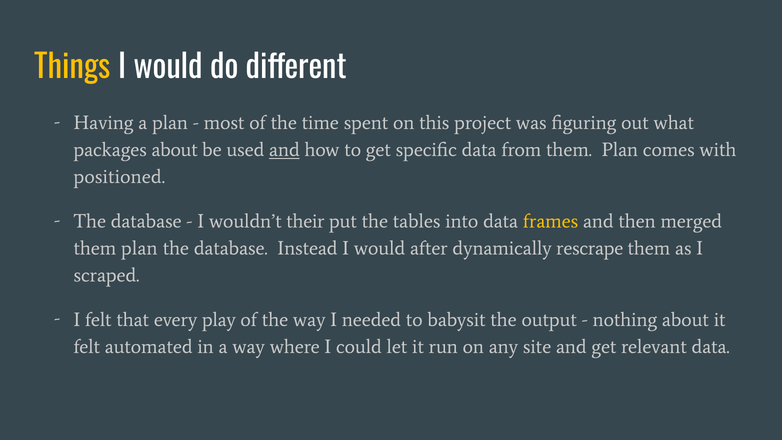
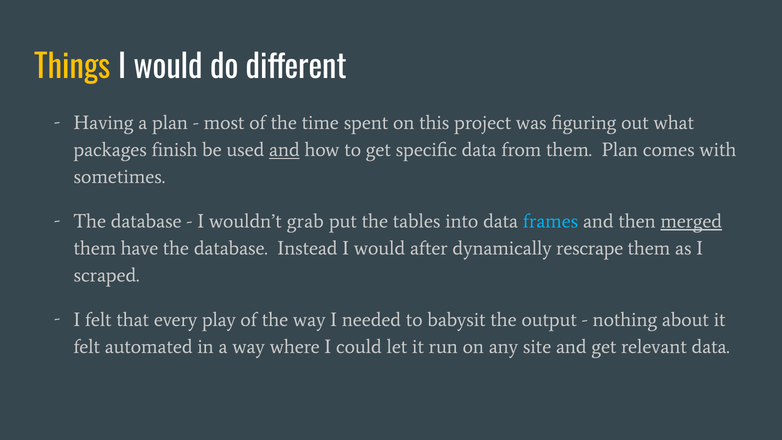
packages about: about -> finish (175, 150)
positioned: positioned -> sometimes (119, 177)
their: their -> grab (305, 221)
frames colour: yellow -> light blue (551, 221)
merged underline: none -> present (691, 221)
plan: plan -> have (139, 248)
